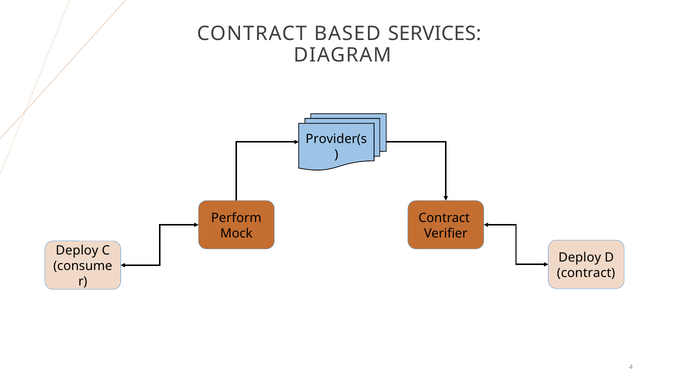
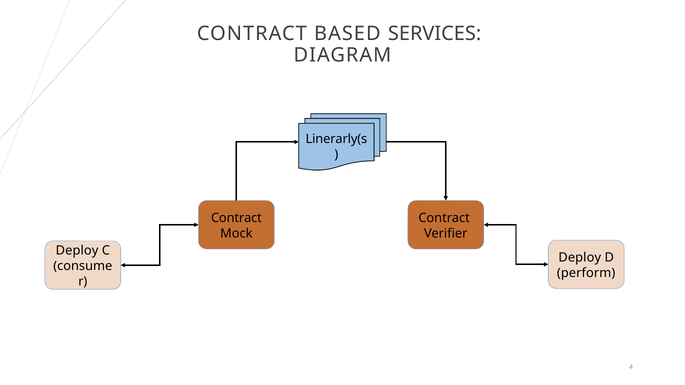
Provider(s: Provider(s -> Linerarly(s (336, 139)
Perform: Perform -> Contract (236, 218)
contract: contract -> perform (586, 273)
